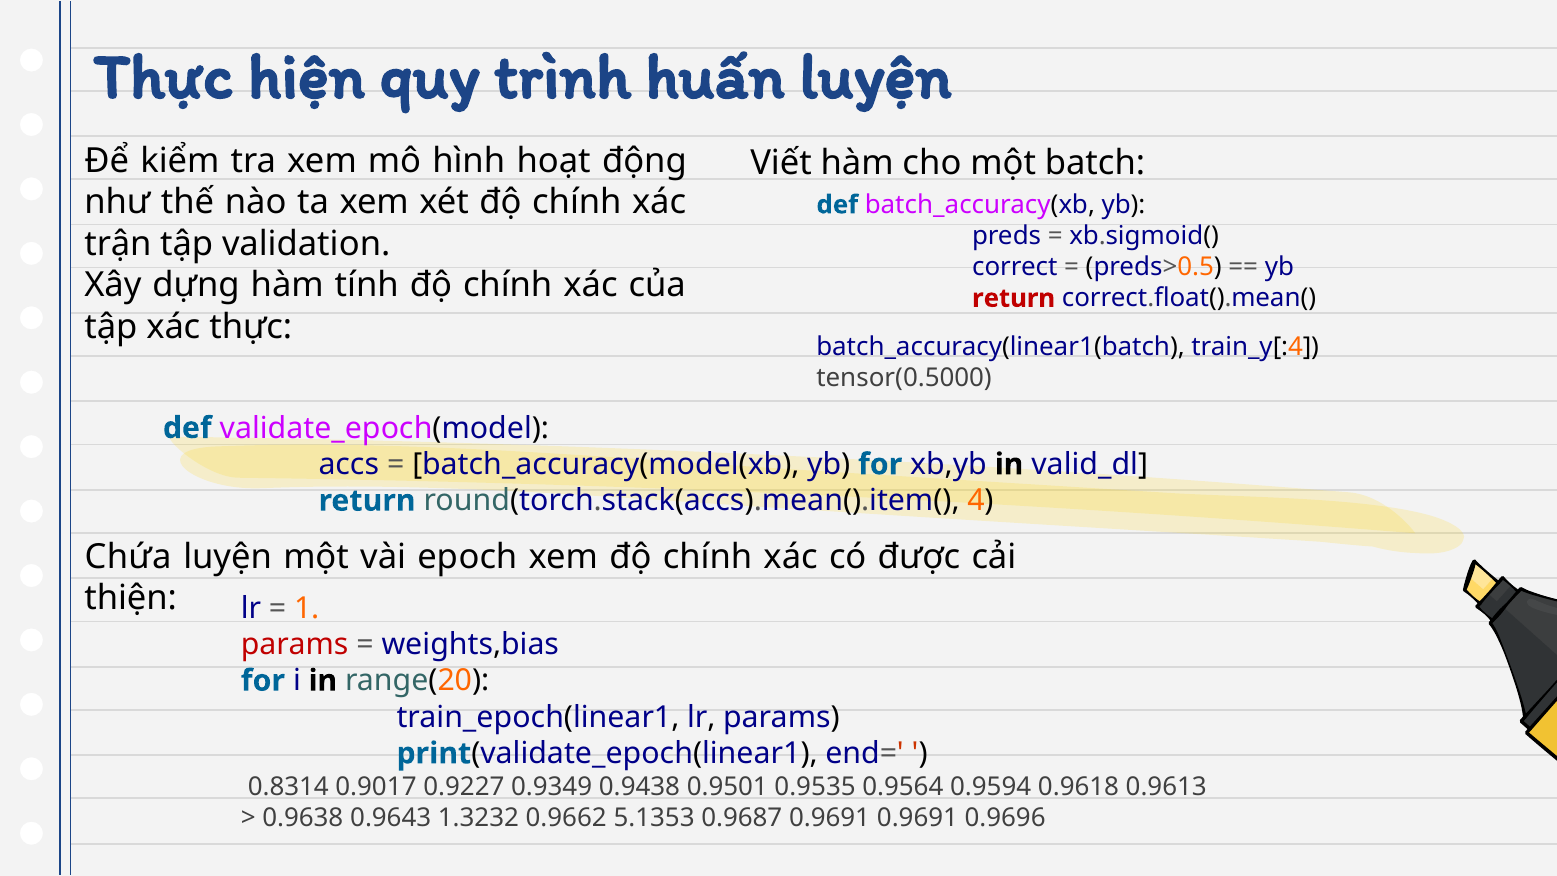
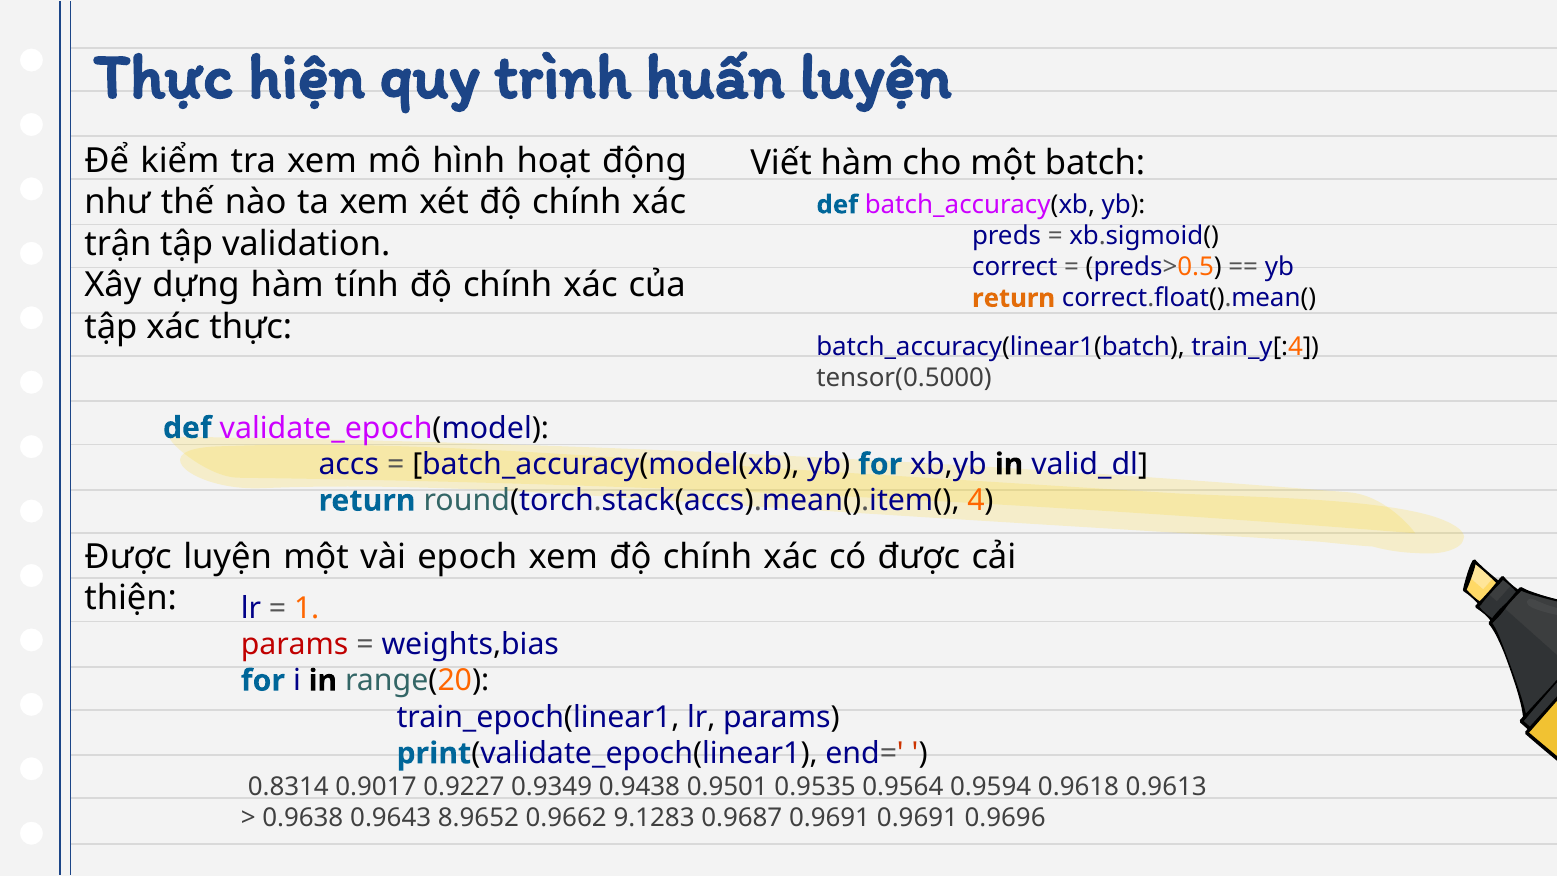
return colour: red -> orange (1014, 298)
Chứa: Chứa -> Được (128, 557)
1.3232: 1.3232 -> 8.9652 (478, 818)
5.1353: 5.1353 -> 9.1283 (654, 818)
